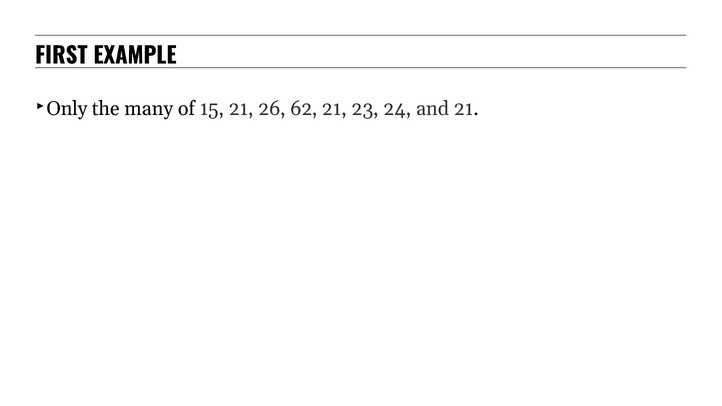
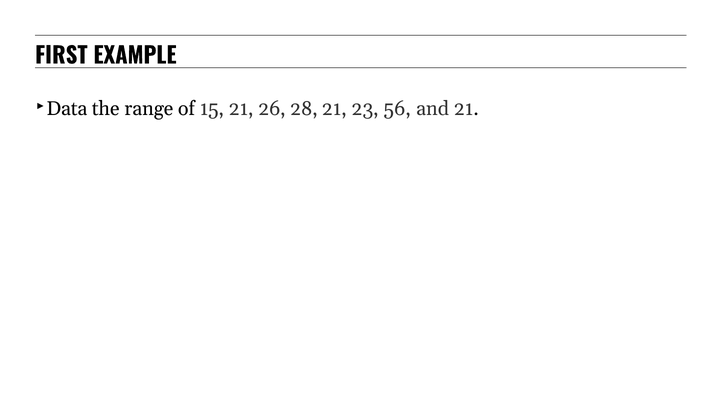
Only: Only -> Data (67, 109)
many: many -> range (149, 109)
62: 62 -> 28 (304, 109)
24: 24 -> 56 (397, 109)
